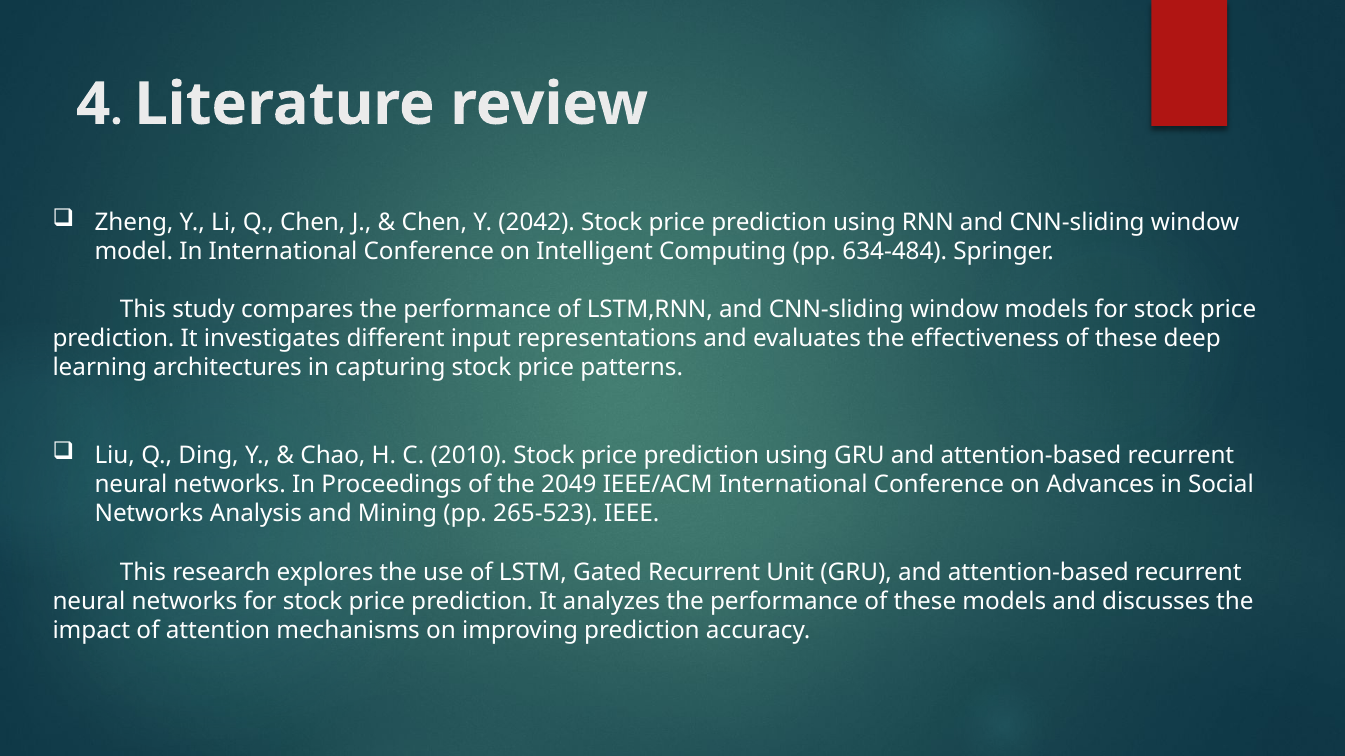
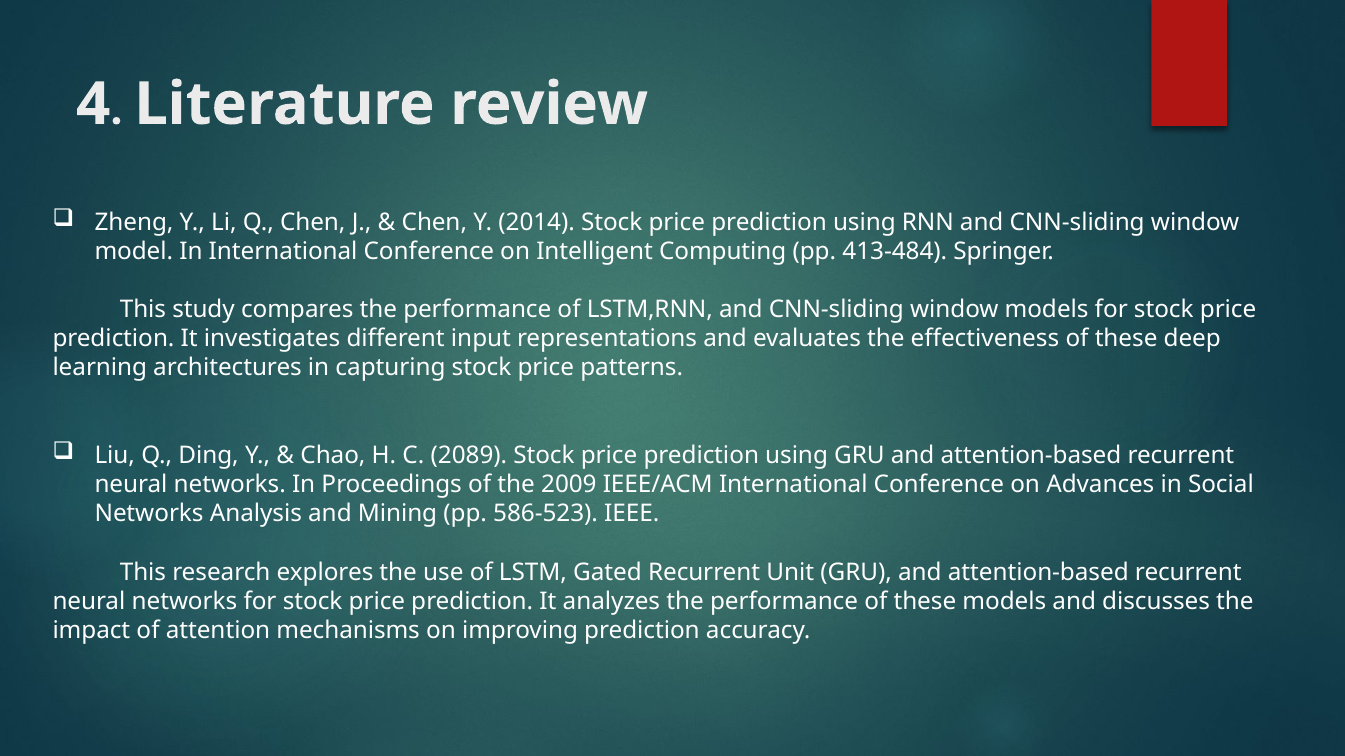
2042: 2042 -> 2014 (537, 222)
634-484: 634-484 -> 413-484 (895, 252)
2010: 2010 -> 2089 (469, 456)
2049: 2049 -> 2009 (569, 485)
265-523: 265-523 -> 586-523 (546, 514)
